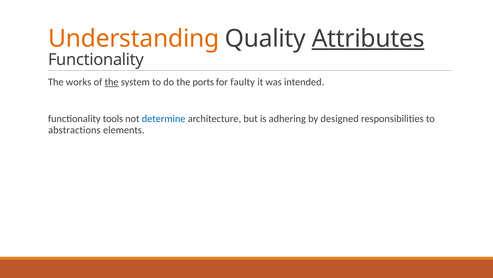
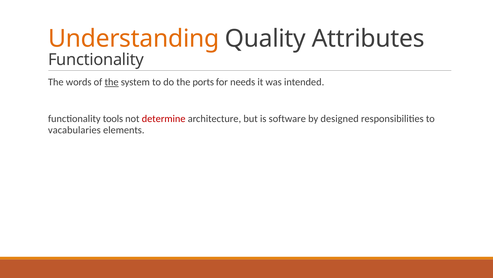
Attributes underline: present -> none (368, 38)
works: works -> words (79, 82)
faulty: faulty -> needs (243, 82)
determine colour: blue -> red (164, 119)
adhering: adhering -> software (287, 119)
abstractions: abstractions -> vacabularies (74, 130)
